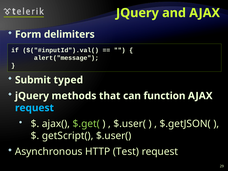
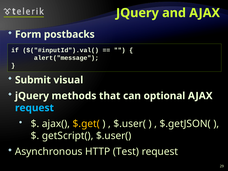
delimiters: delimiters -> postbacks (69, 34)
typed: typed -> visual (68, 80)
function: function -> optional (164, 96)
$.get( colour: light green -> yellow (86, 124)
